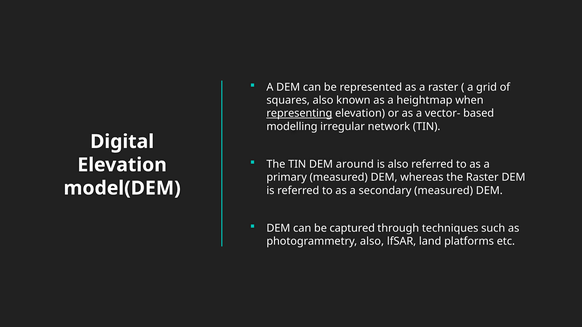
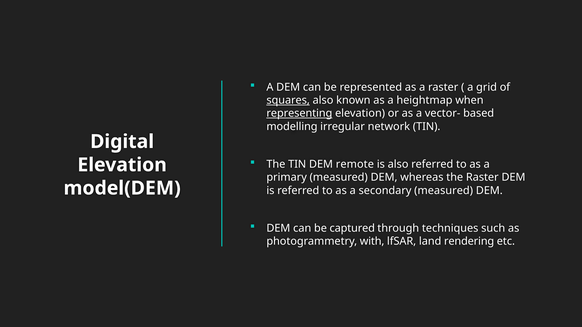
squares underline: none -> present (288, 100)
around: around -> remote (355, 164)
photogrammetry also: also -> with (372, 242)
platforms: platforms -> rendering (469, 242)
